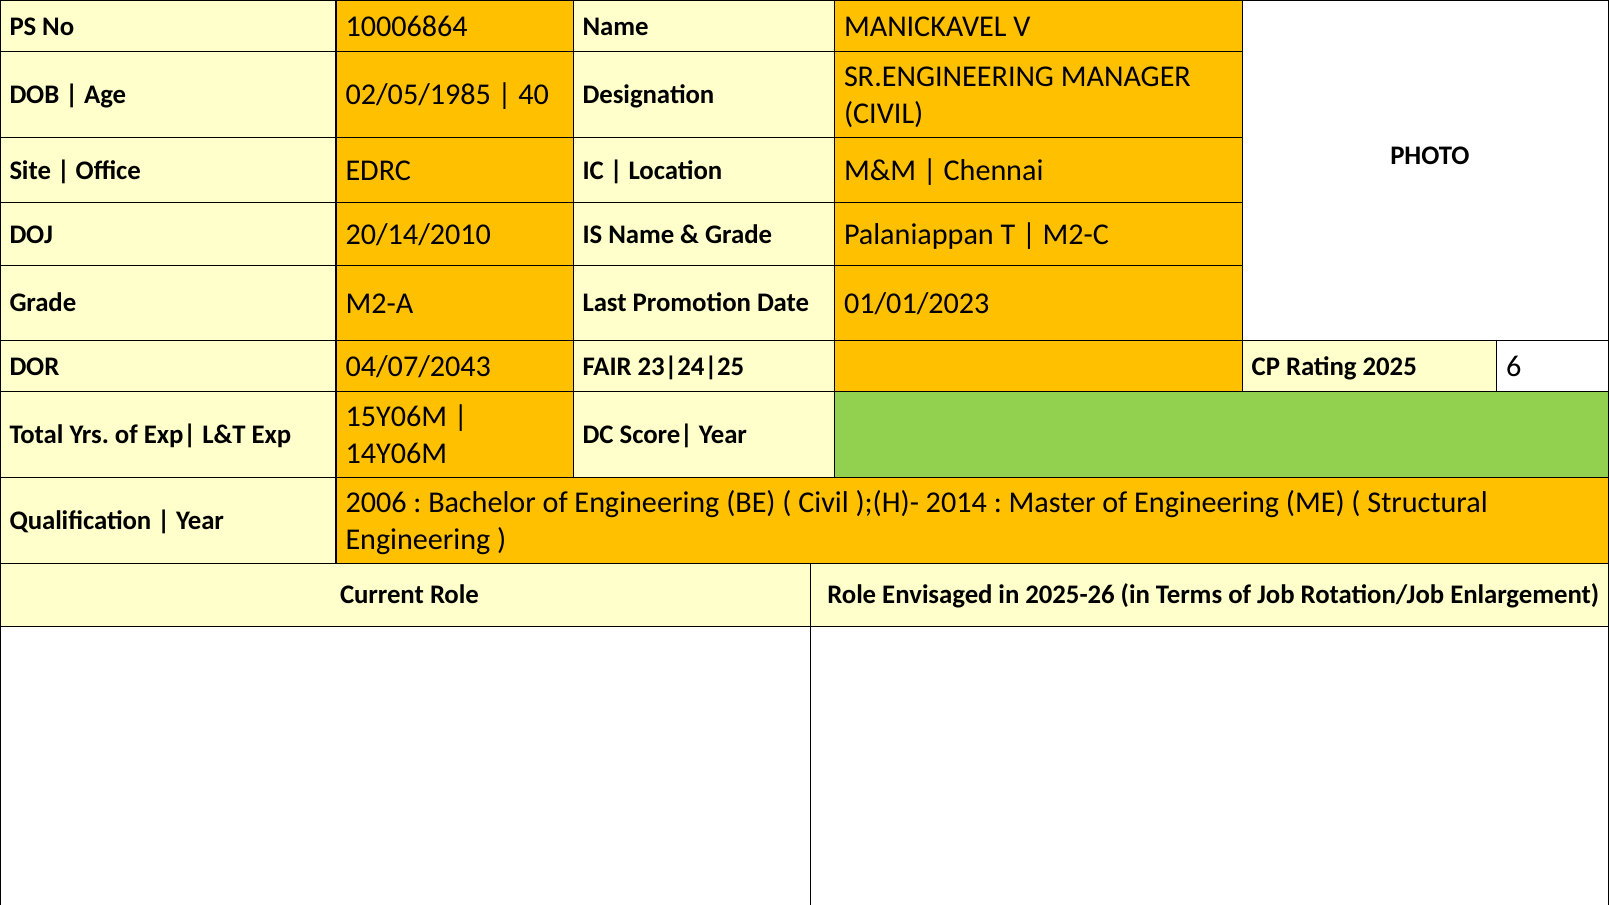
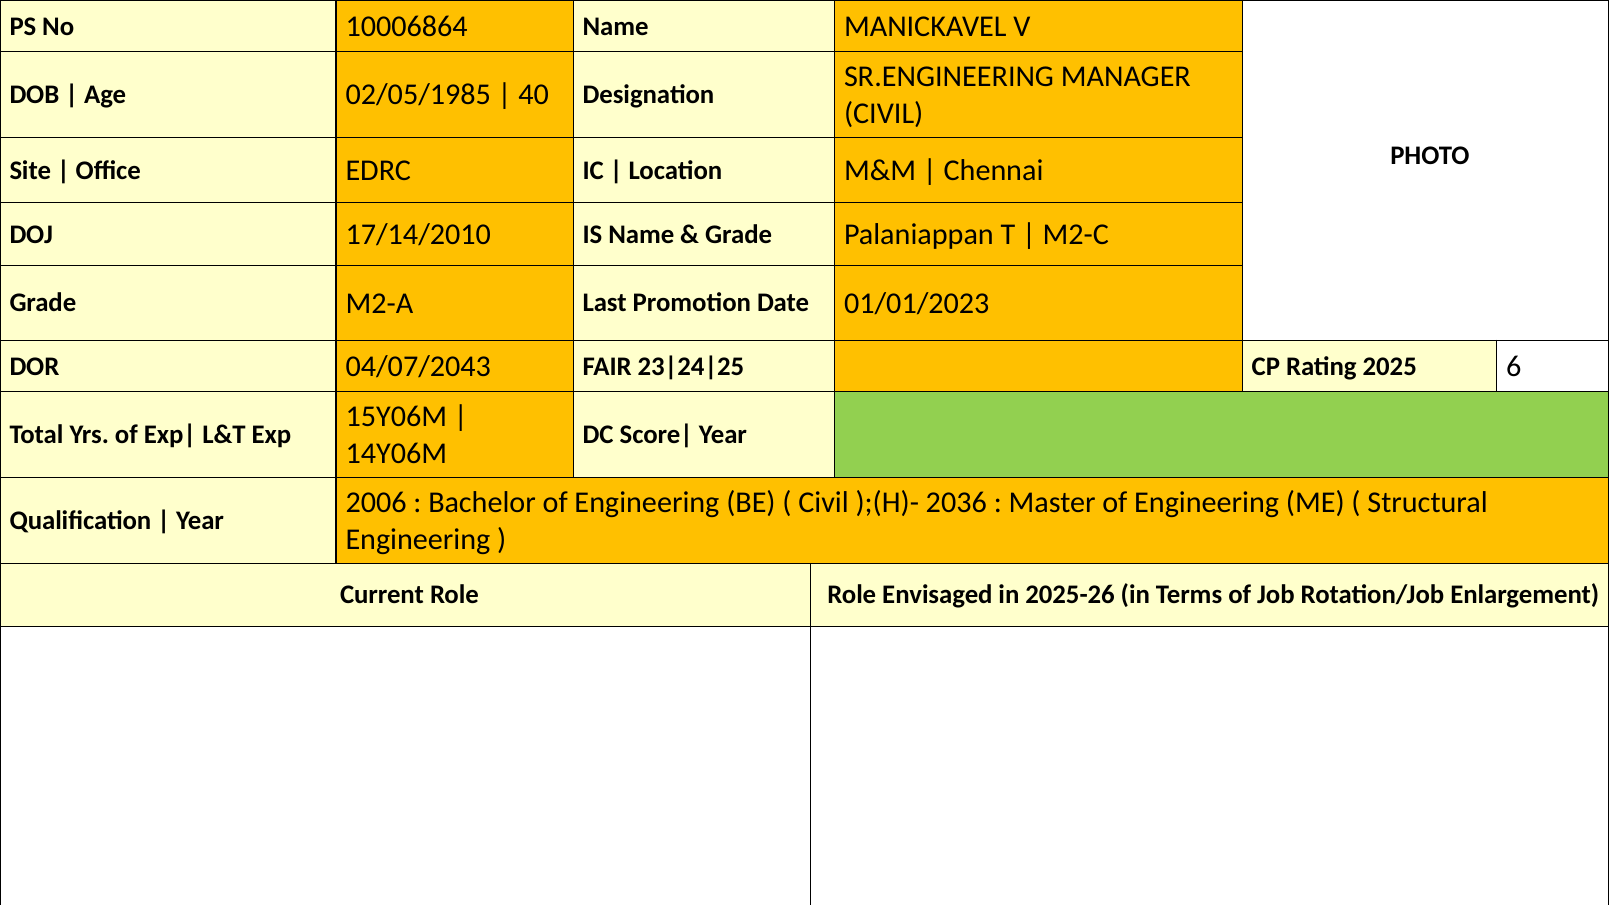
20/14/2010: 20/14/2010 -> 17/14/2010 (418, 234)
2014: 2014 -> 2036 (956, 502)
